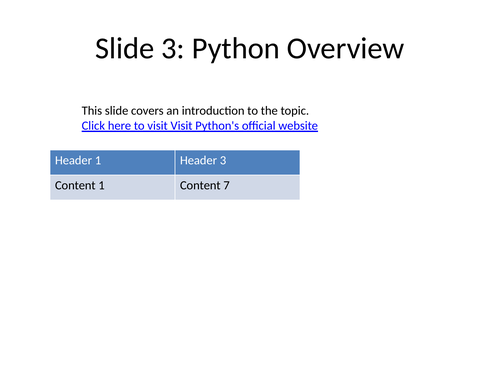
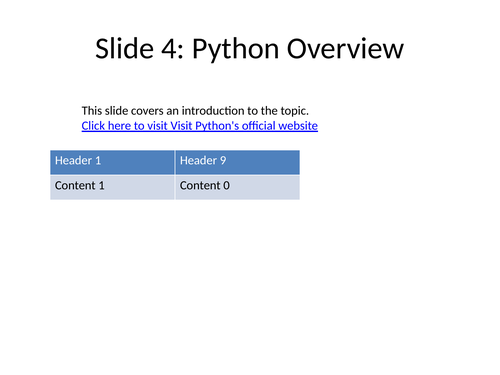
Slide 3: 3 -> 4 (173, 48)
Header 3: 3 -> 9 (223, 160)
7: 7 -> 0 (227, 185)
